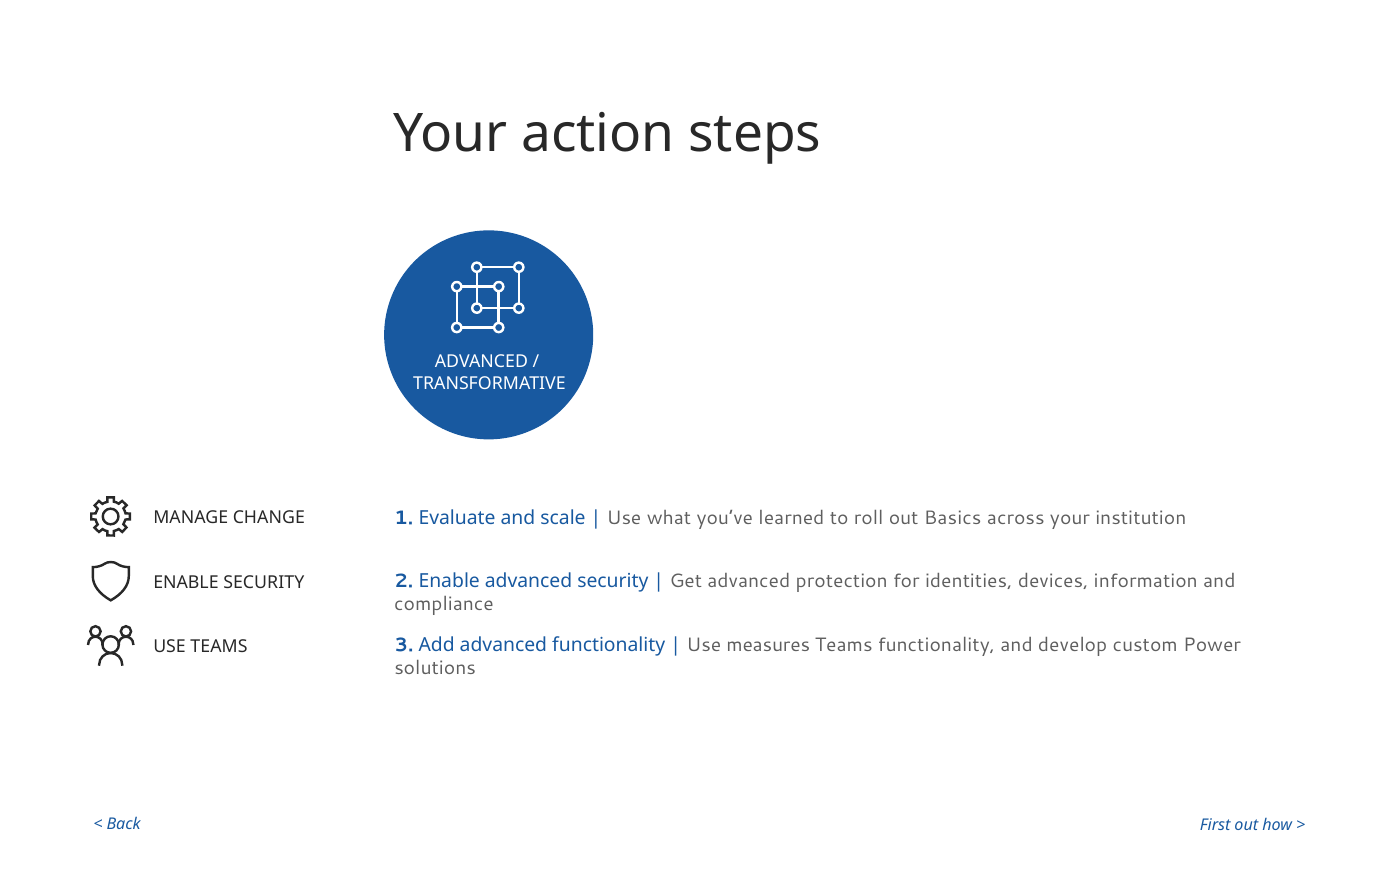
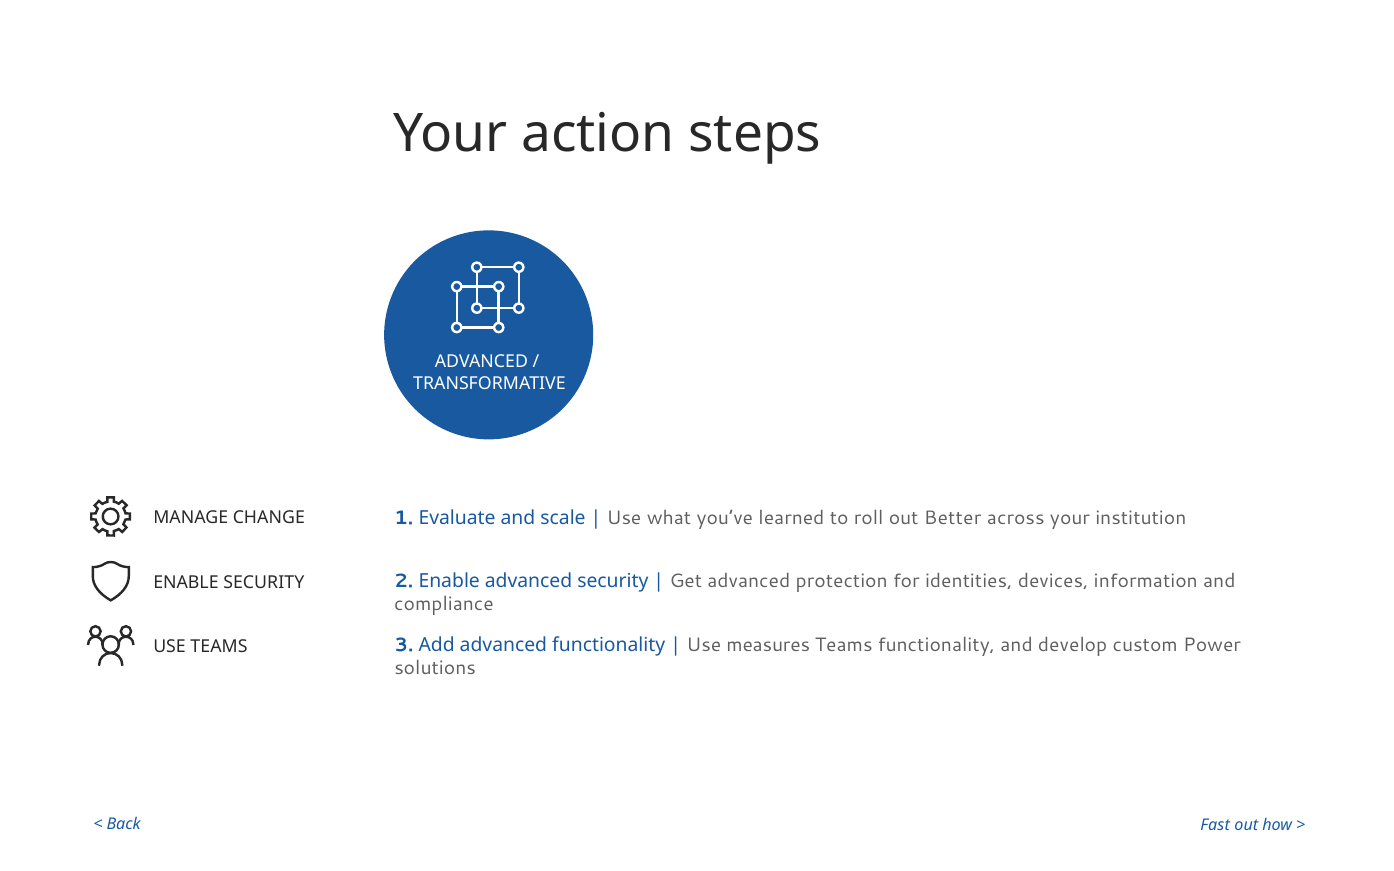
Basics: Basics -> Better (953, 518)
First: First -> Fast (1215, 826)
